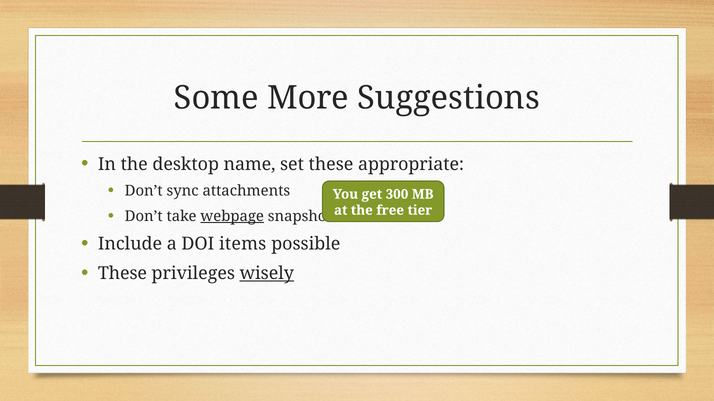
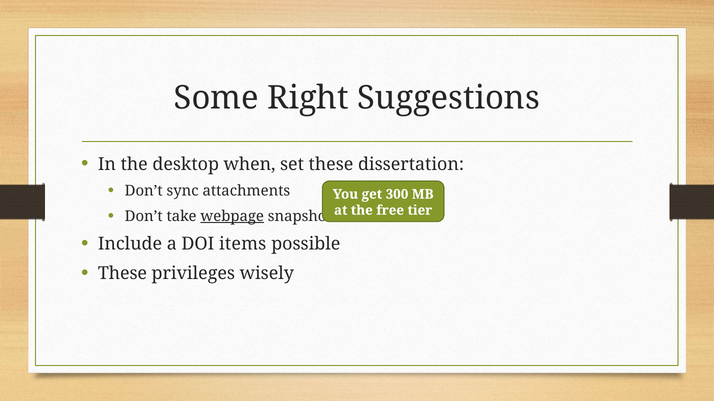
More: More -> Right (308, 98)
name: name -> when (250, 164)
appropriate: appropriate -> dissertation (411, 164)
wisely underline: present -> none (267, 274)
